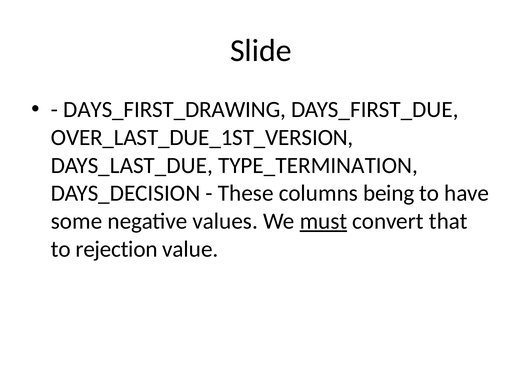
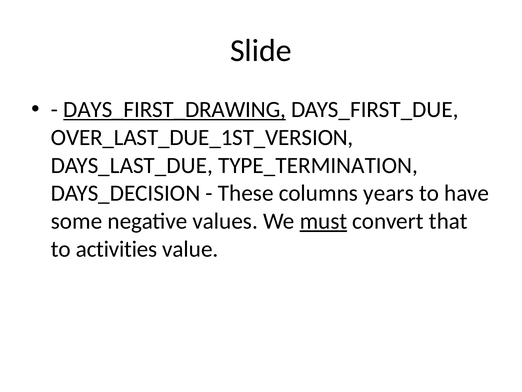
DAYS_FIRST_DRAWING underline: none -> present (175, 110)
being: being -> years (389, 193)
rejection: rejection -> activities (117, 249)
